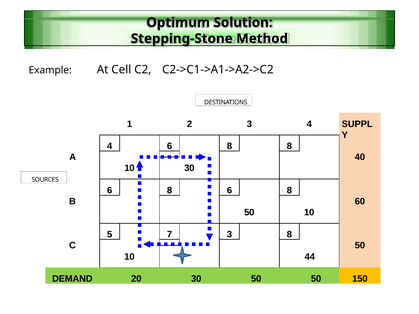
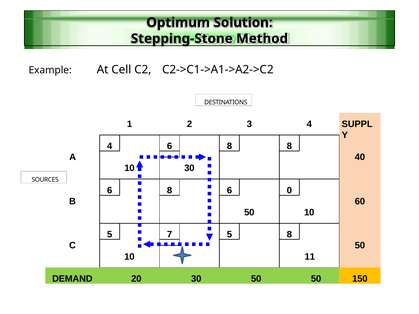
8 6 8: 8 -> 0 (289, 190)
7 3: 3 -> 5 (229, 235)
44: 44 -> 11 (310, 257)
